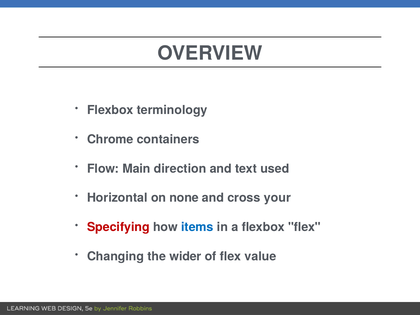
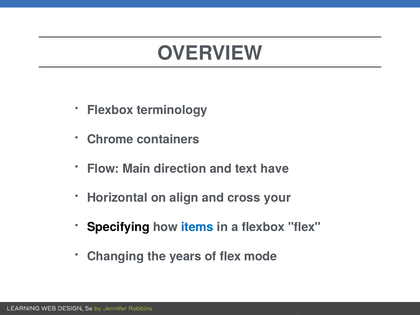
used: used -> have (275, 169)
none: none -> align (184, 198)
Specifying colour: red -> black (118, 227)
wider: wider -> years (185, 256)
value: value -> mode (261, 256)
